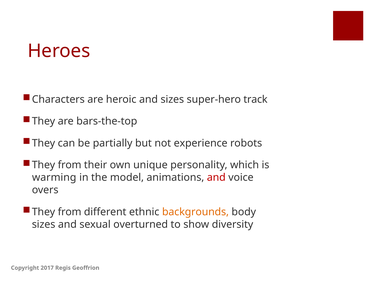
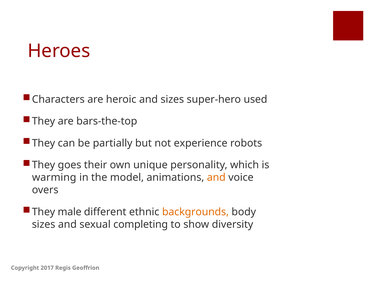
track: track -> used (255, 99)
from: from -> goes (70, 165)
and colour: red -> orange (216, 178)
from: from -> male (70, 212)
overturned: overturned -> completing (141, 225)
